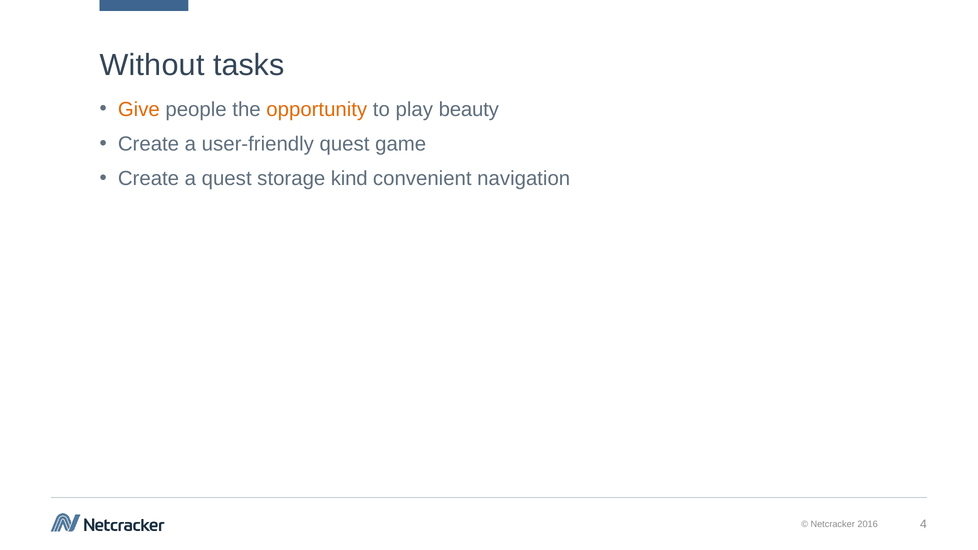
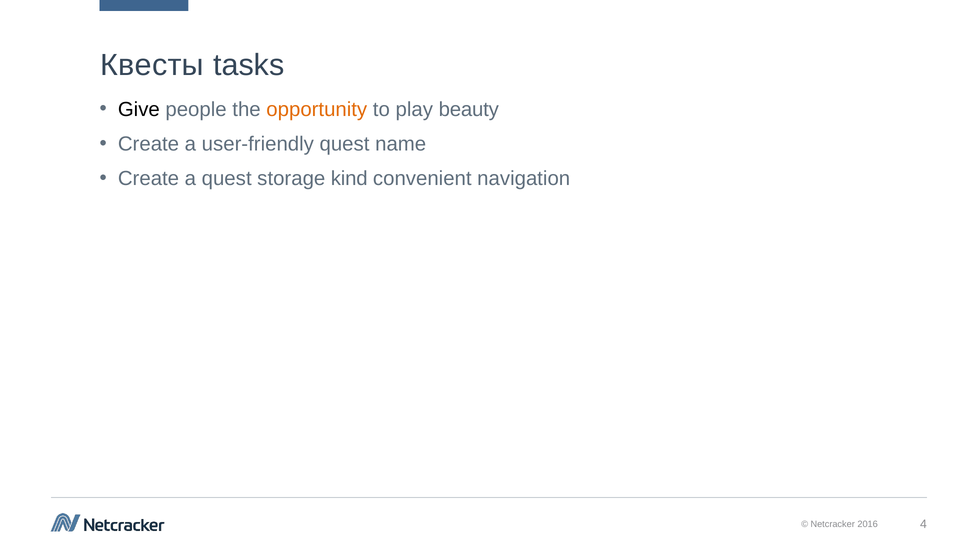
Without: Without -> Квесты (152, 65)
Give colour: orange -> black (139, 109)
game: game -> name (401, 144)
